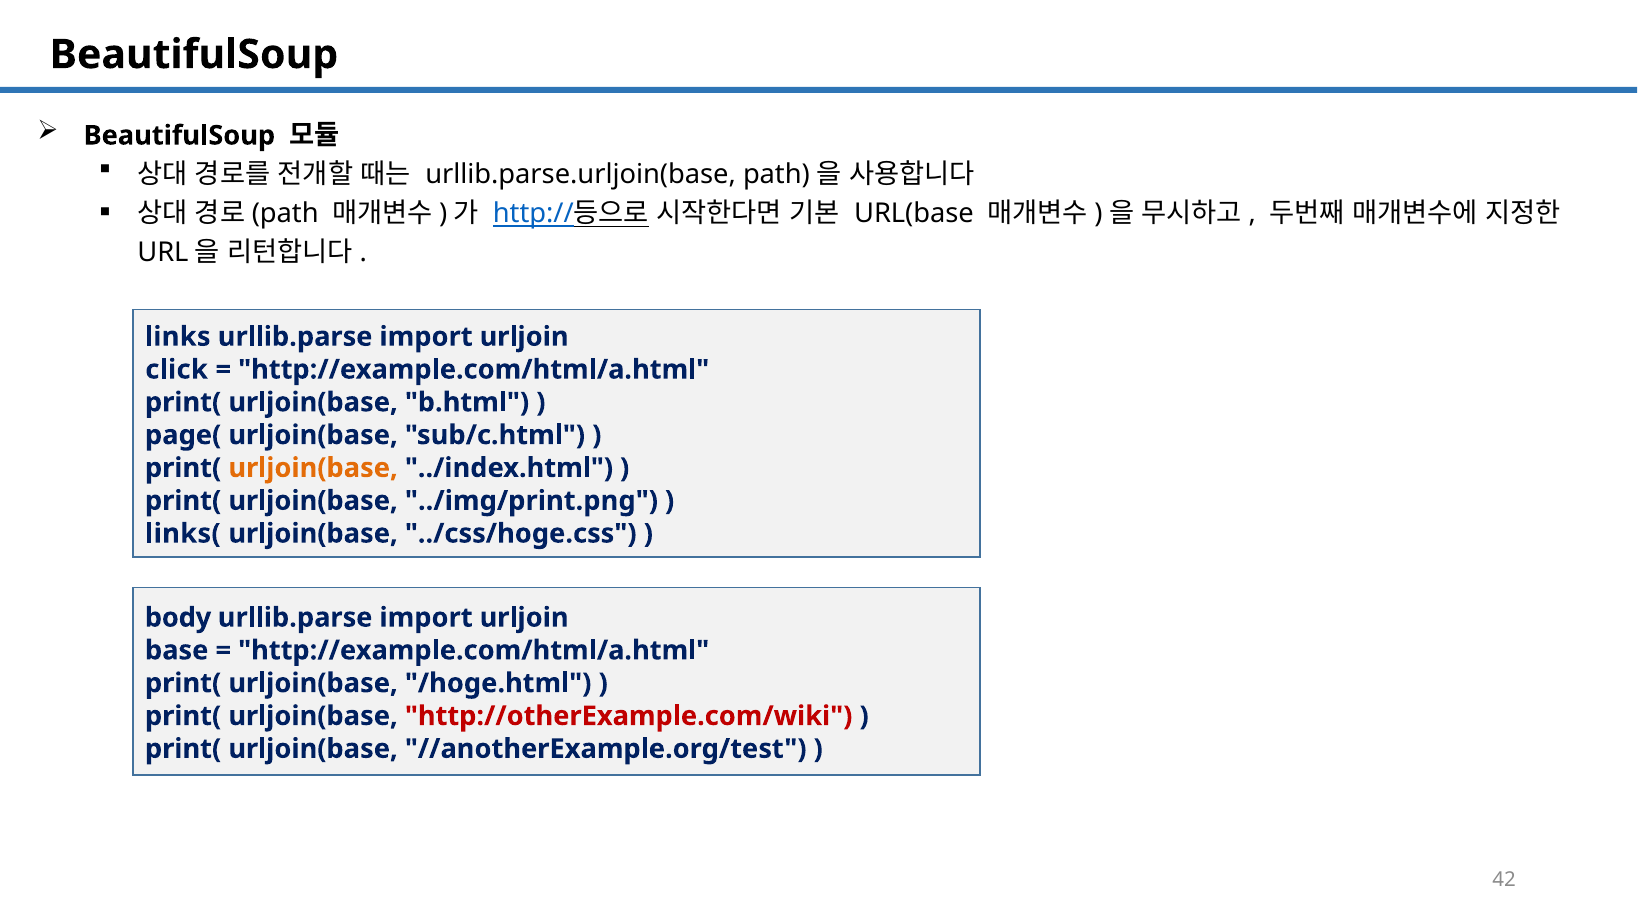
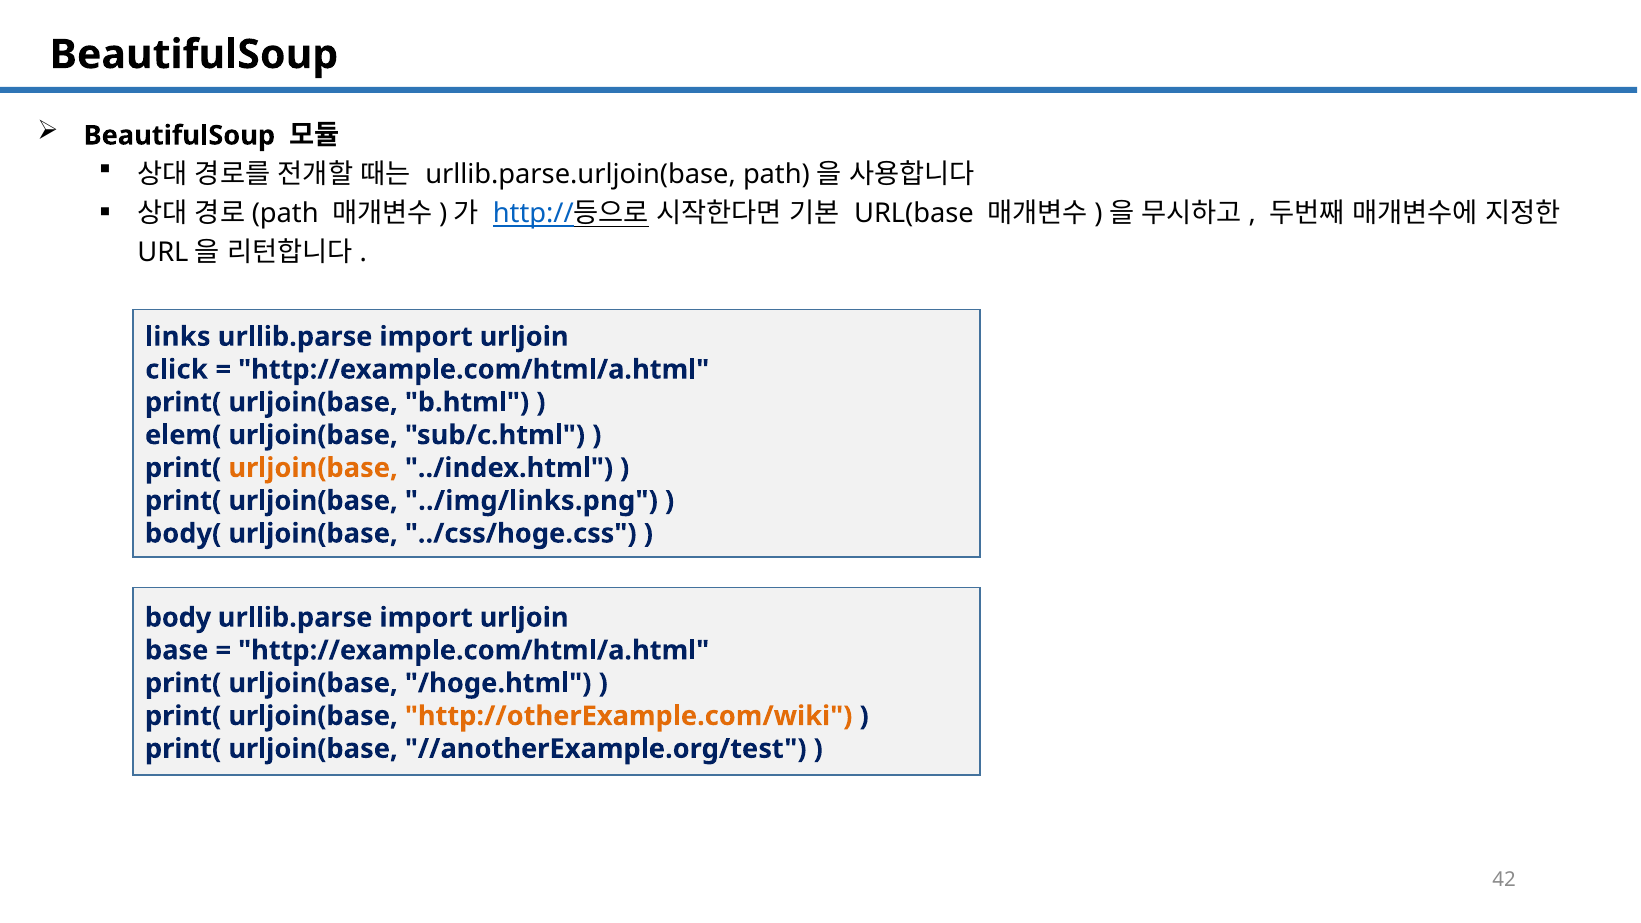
page(: page( -> elem( (183, 435)
../img/print.png: ../img/print.png -> ../img/links.png (531, 501)
links(: links( -> body( (183, 534)
http://otherExample.com/wiki colour: red -> orange (629, 716)
